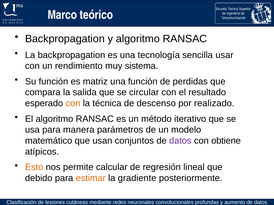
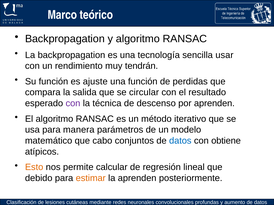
sistema: sistema -> tendrán (142, 66)
matriz: matriz -> ajuste (95, 82)
con colour: orange -> purple (73, 104)
por realizado: realizado -> aprenden (214, 104)
usan: usan -> cabo (102, 141)
datos colour: purple -> blue (180, 141)
la gradiente: gradiente -> aprenden (137, 178)
